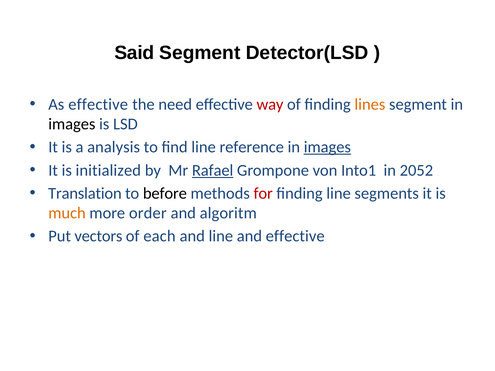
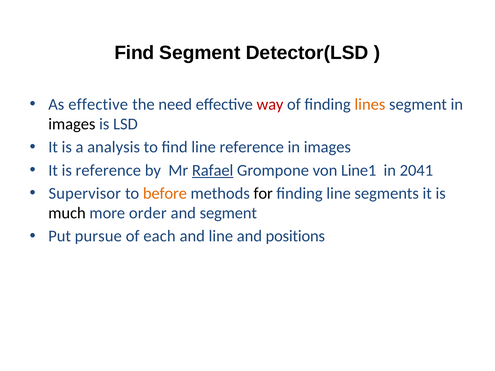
Said: Said -> Find (134, 53)
images underline: present -> none (327, 147)
is initialized: initialized -> reference (108, 170)
Into1: Into1 -> Line1 (359, 170)
2052: 2052 -> 2041 (416, 170)
Translation: Translation -> Supervisor (85, 193)
before colour: black -> orange (165, 193)
for colour: red -> black (263, 193)
much colour: orange -> black (67, 213)
and algoritm: algoritm -> segment (228, 213)
vectors: vectors -> pursue (98, 236)
and effective: effective -> positions (295, 236)
